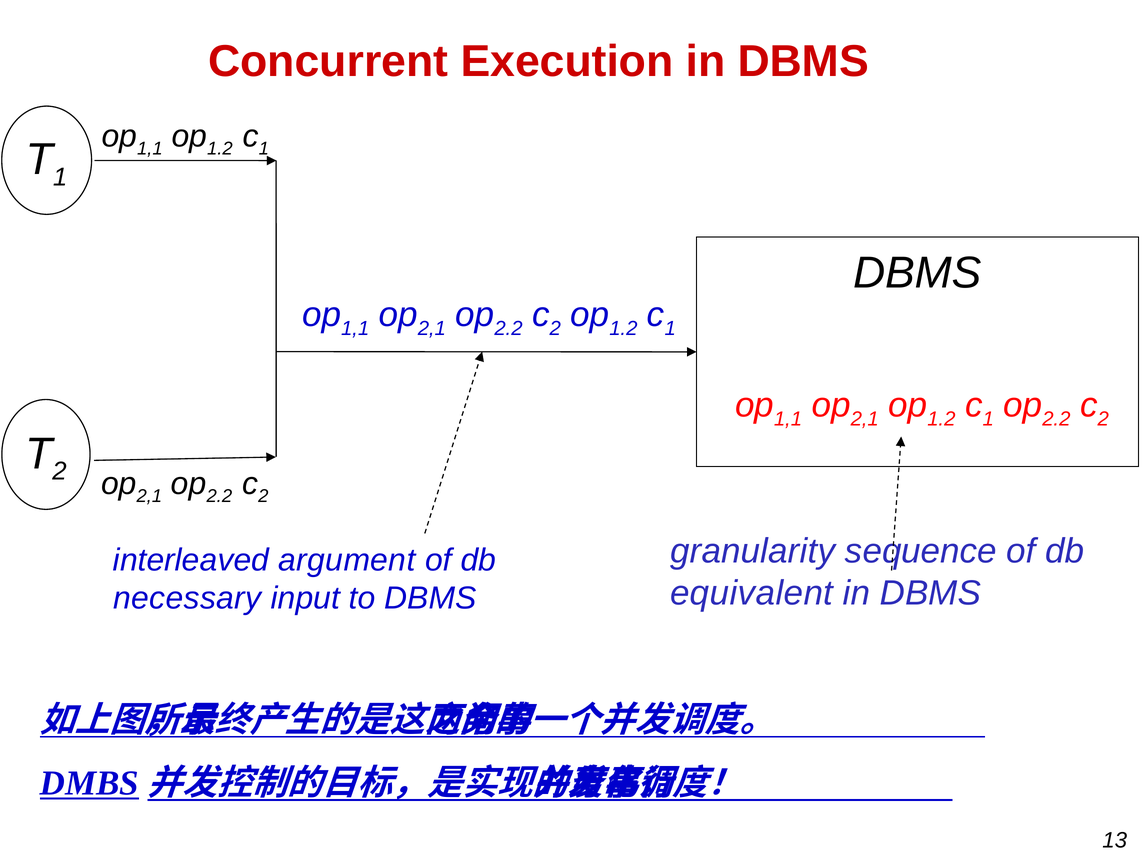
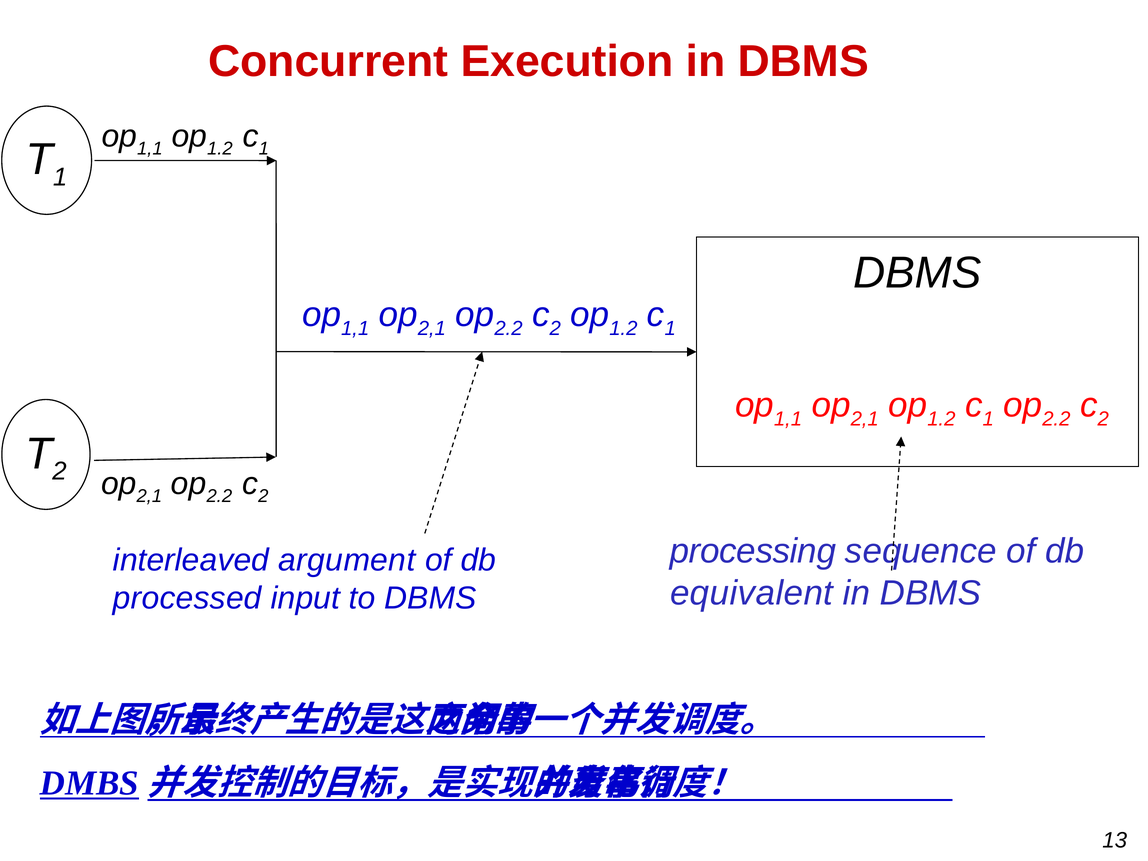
granularity: granularity -> processing (753, 551)
necessary: necessary -> processed (187, 598)
